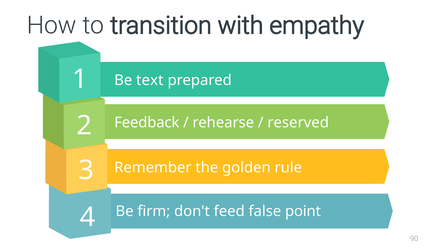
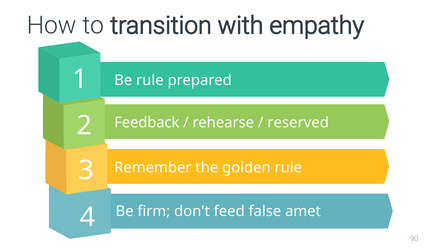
Be text: text -> rule (150, 80)
point: point -> amet (303, 211)
